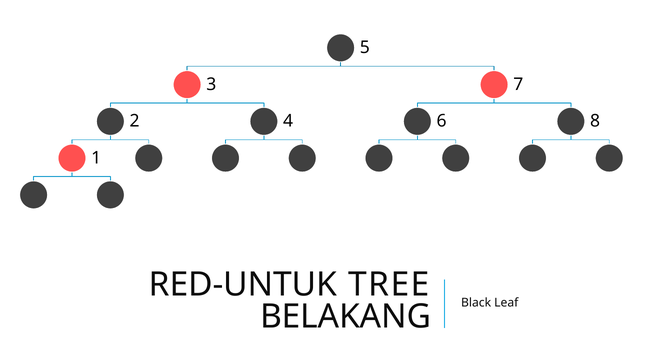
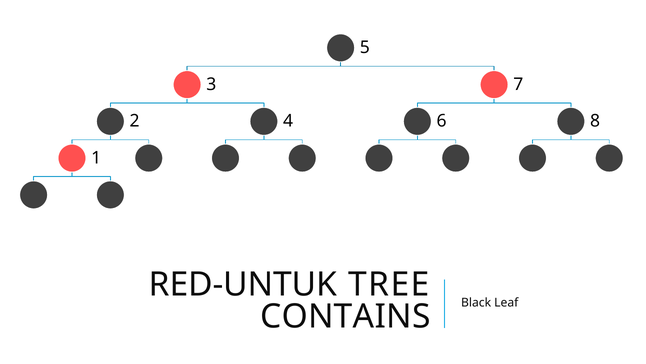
BELAKANG: BELAKANG -> CONTAINS (345, 316)
